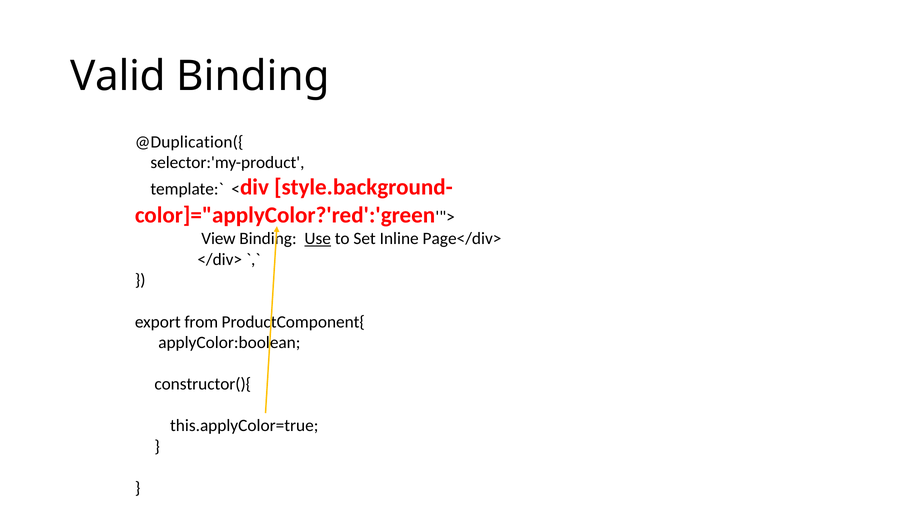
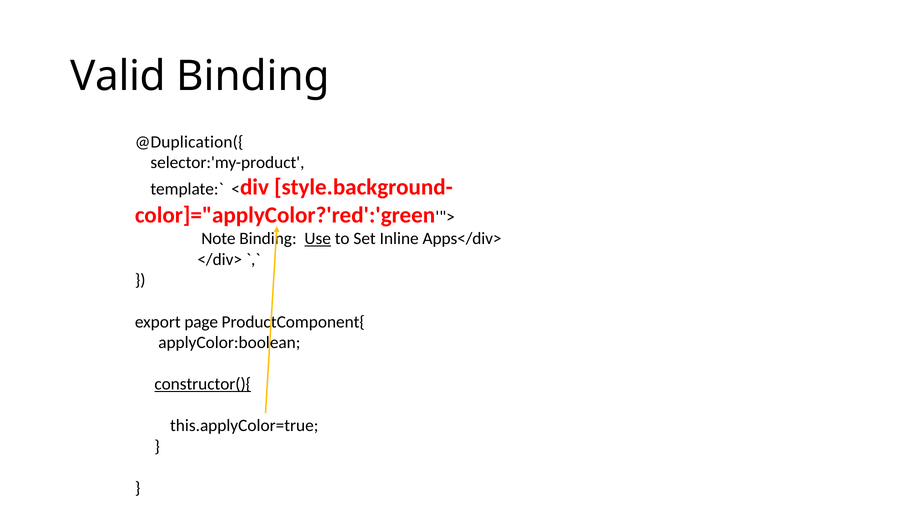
View: View -> Note (218, 239)
Page</div>: Page</div> -> Apps</div> (462, 239)
from: from -> page (201, 322)
constructor(){ underline: none -> present (203, 384)
